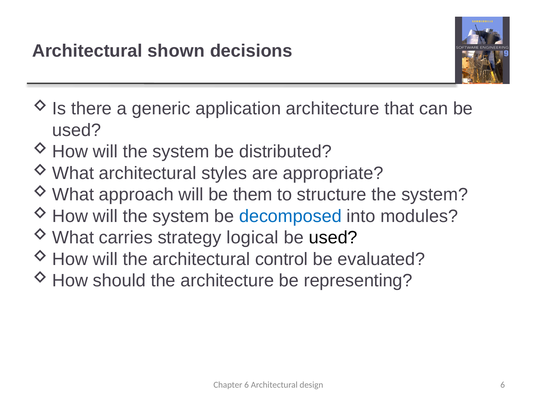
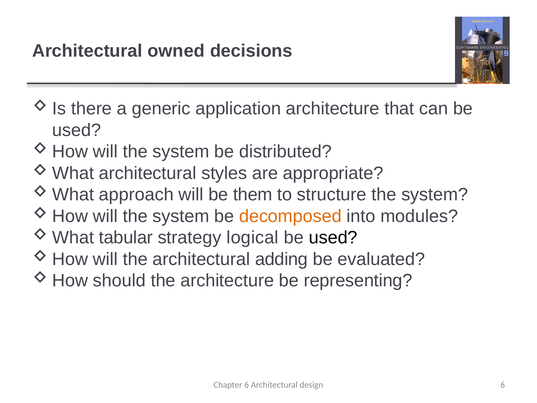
shown: shown -> owned (176, 51)
decomposed colour: blue -> orange (290, 216)
carries: carries -> tabular (126, 237)
control: control -> adding (281, 259)
